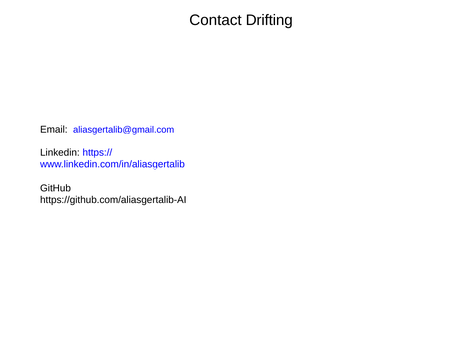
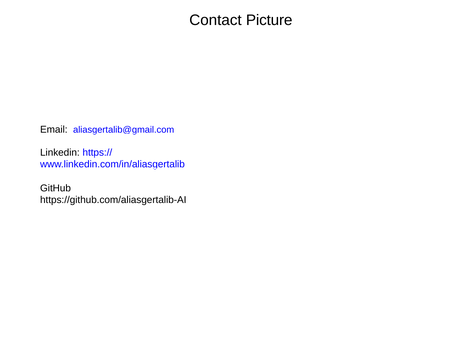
Drifting: Drifting -> Picture (269, 20)
